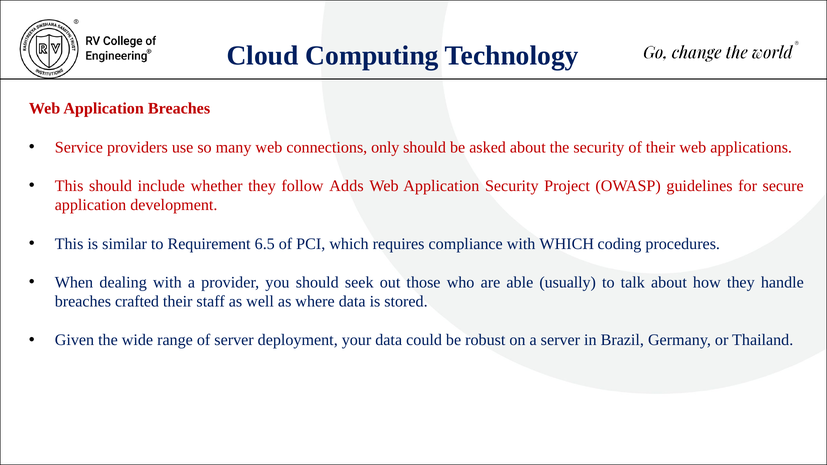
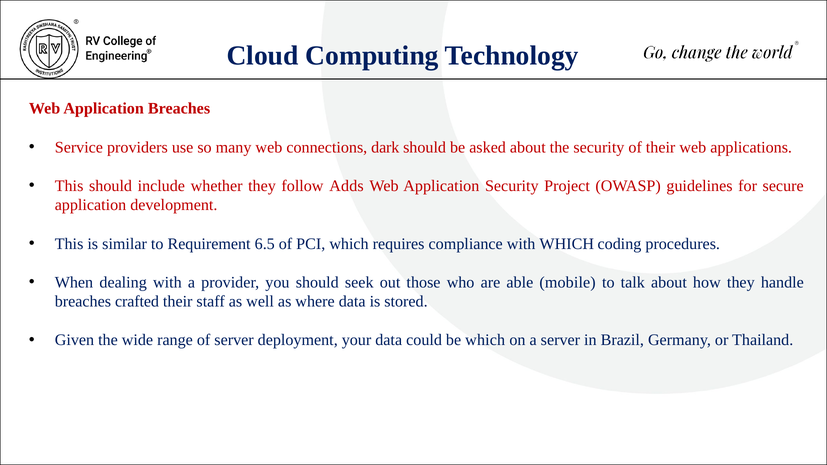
only: only -> dark (385, 147)
usually: usually -> mobile (568, 282)
be robust: robust -> which (485, 340)
